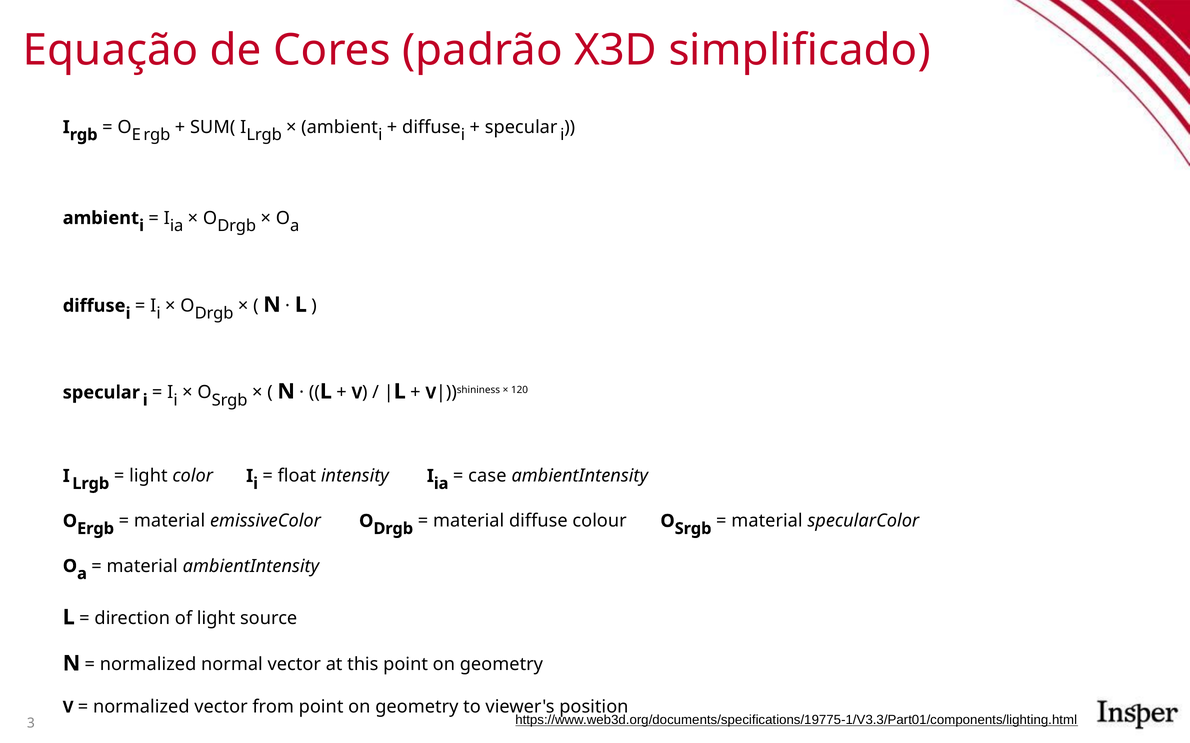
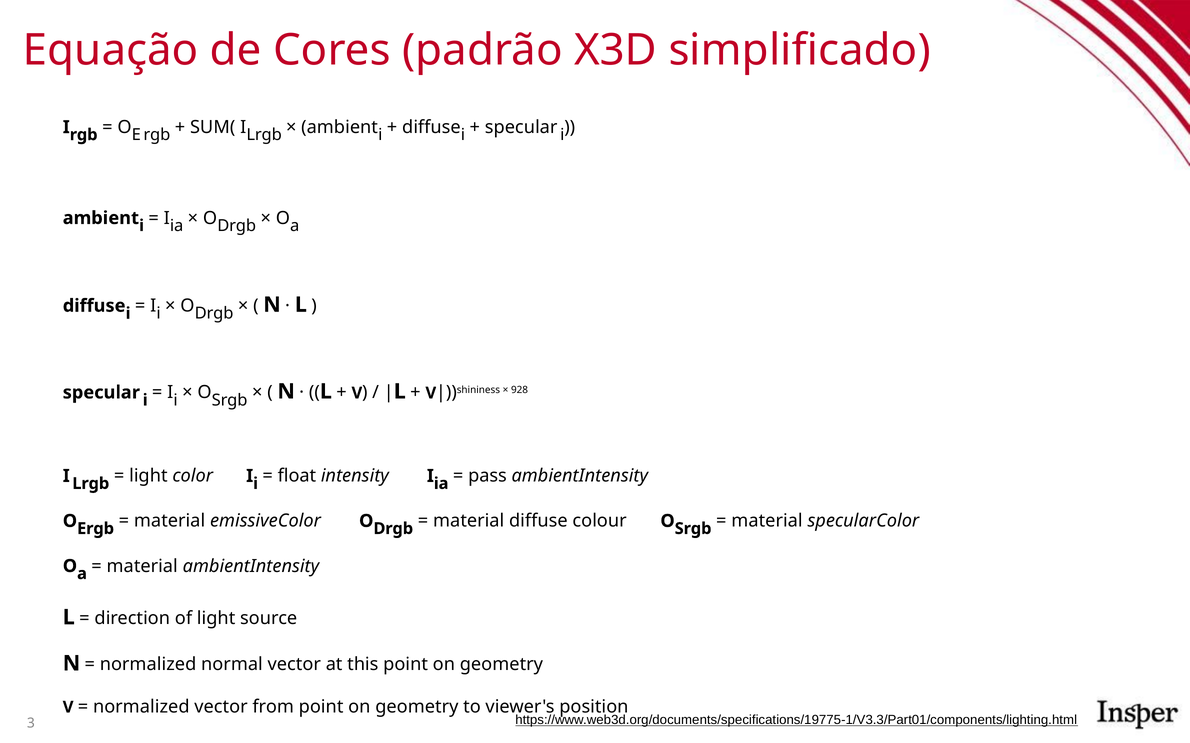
120: 120 -> 928 (520, 391)
case: case -> pass (488, 476)
